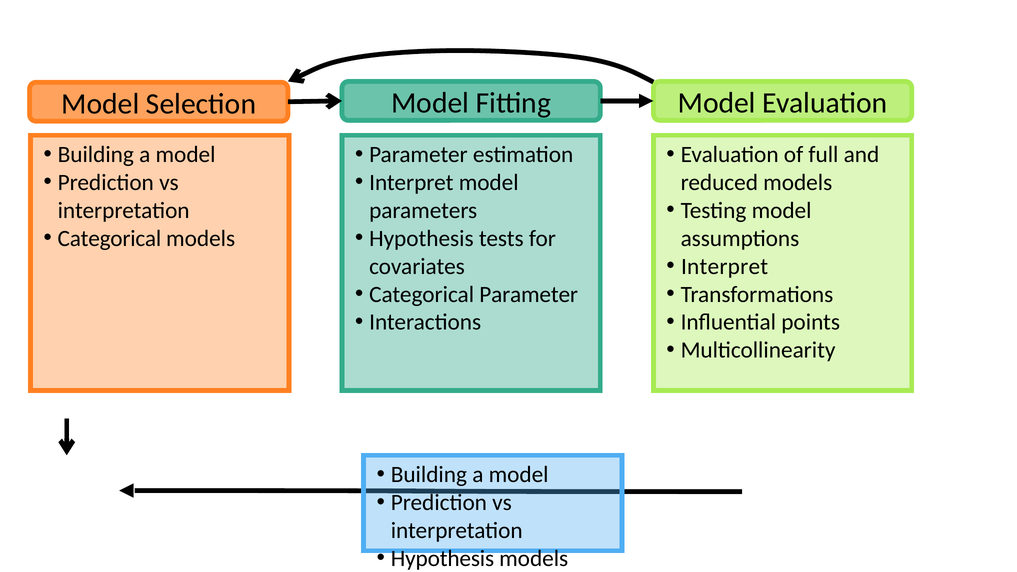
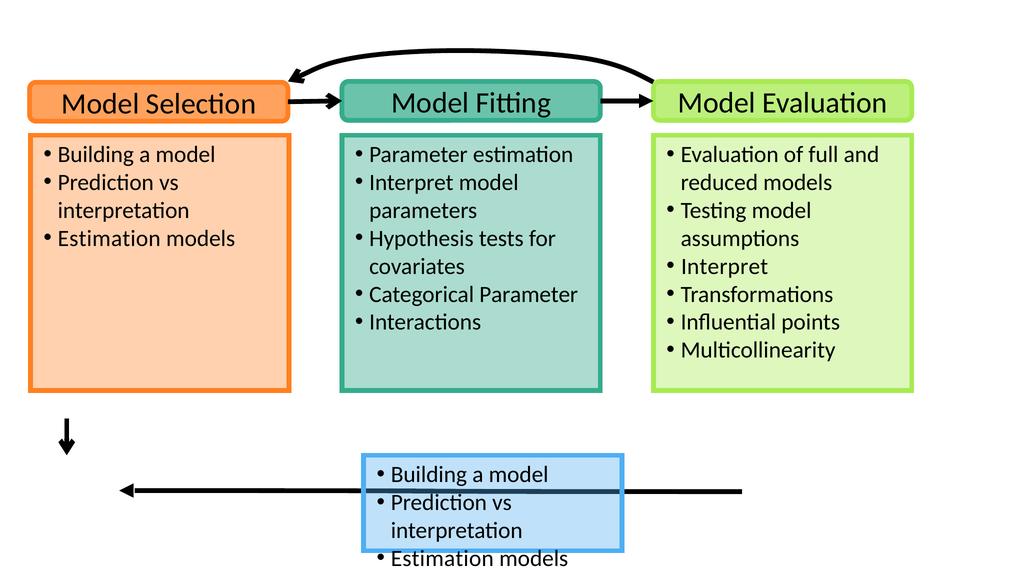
Categorical: Categorical -> Estimation (109, 238)
Hypothesis: Hypothesis -> Estimation (442, 559)
